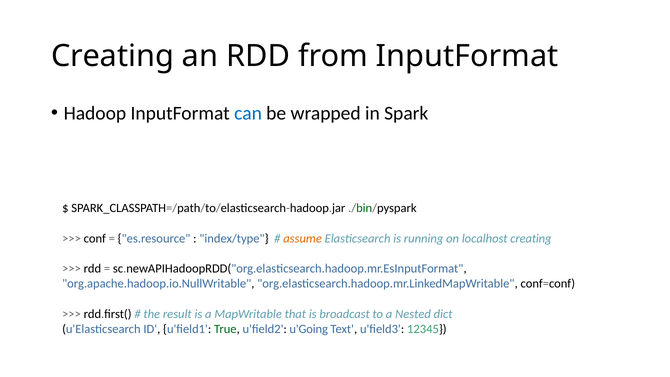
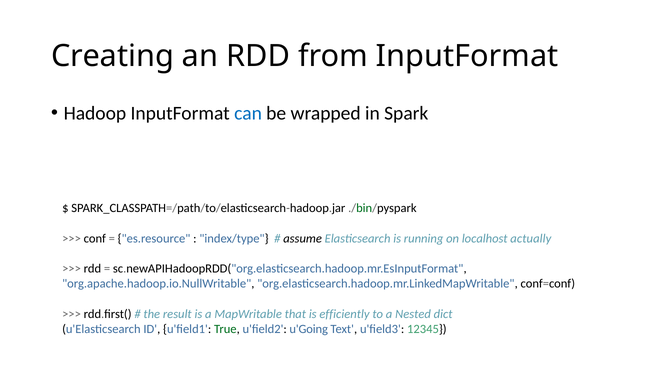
assume colour: orange -> black (303, 238)
localhost creating: creating -> actually (531, 238)
broadcast: broadcast -> efficiently (345, 314)
